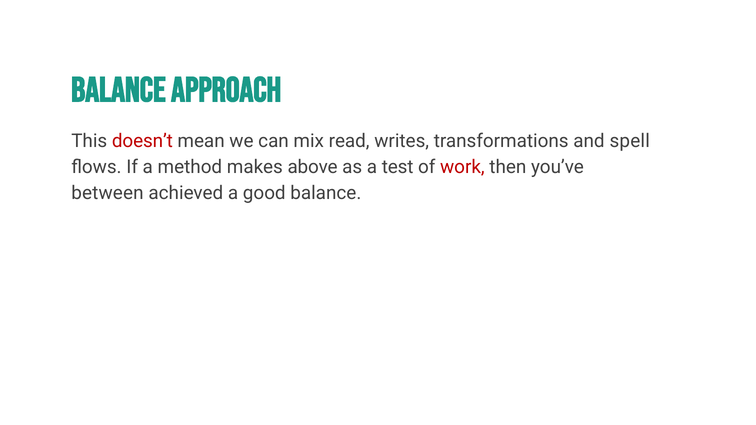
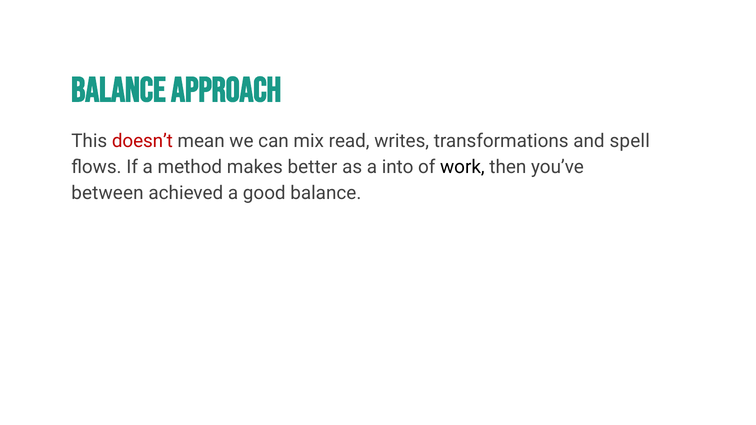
above: above -> better (312, 167)
test: test -> into (398, 167)
work colour: red -> black (462, 167)
